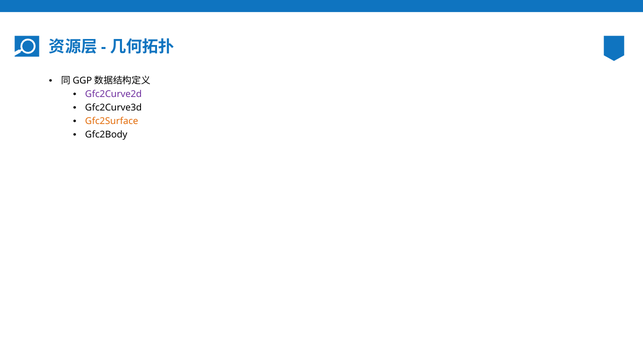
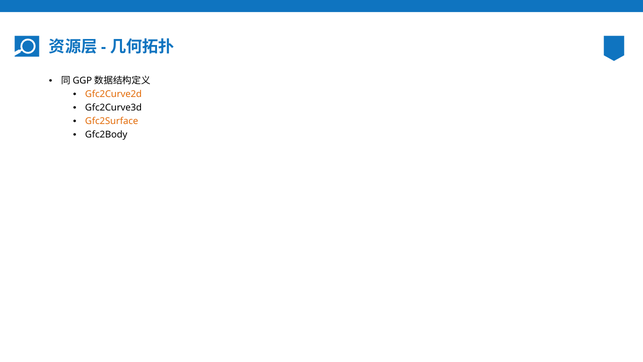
Gfc2Curve2d colour: purple -> orange (113, 94)
